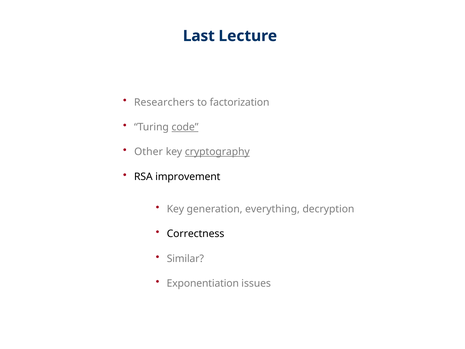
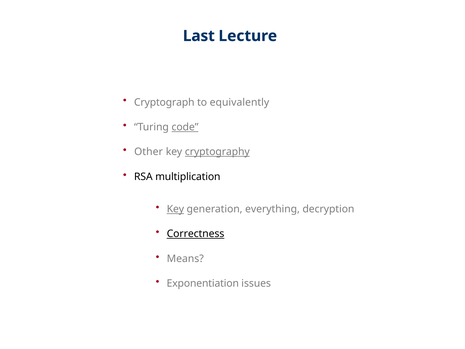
Researchers: Researchers -> Cryptograph (164, 102)
factorization: factorization -> equivalently (239, 102)
improvement: improvement -> multiplication (188, 177)
Key underline: none -> present (175, 209)
Correctness underline: none -> present (196, 234)
Similar: Similar -> Means (185, 259)
